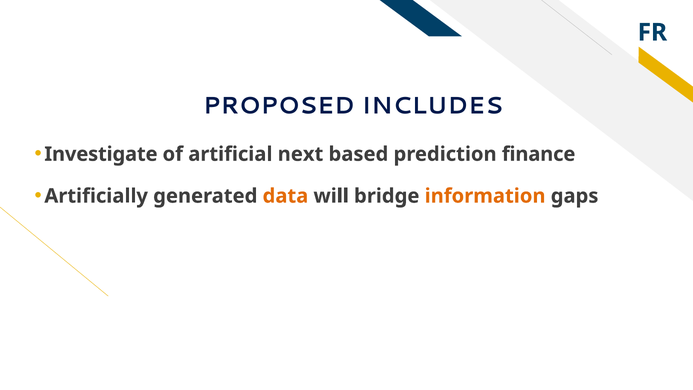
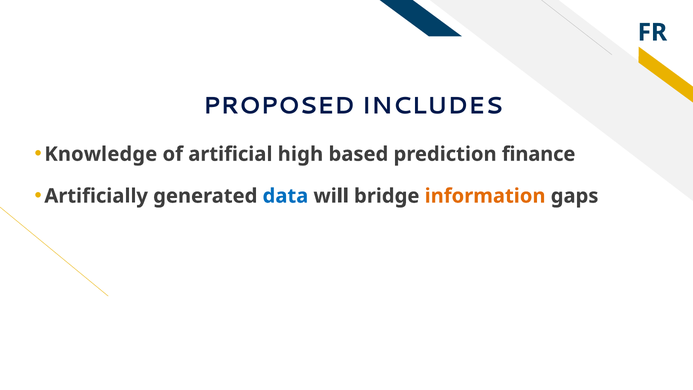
Investigate: Investigate -> Knowledge (101, 154)
next: next -> high (300, 154)
data colour: orange -> blue (285, 196)
